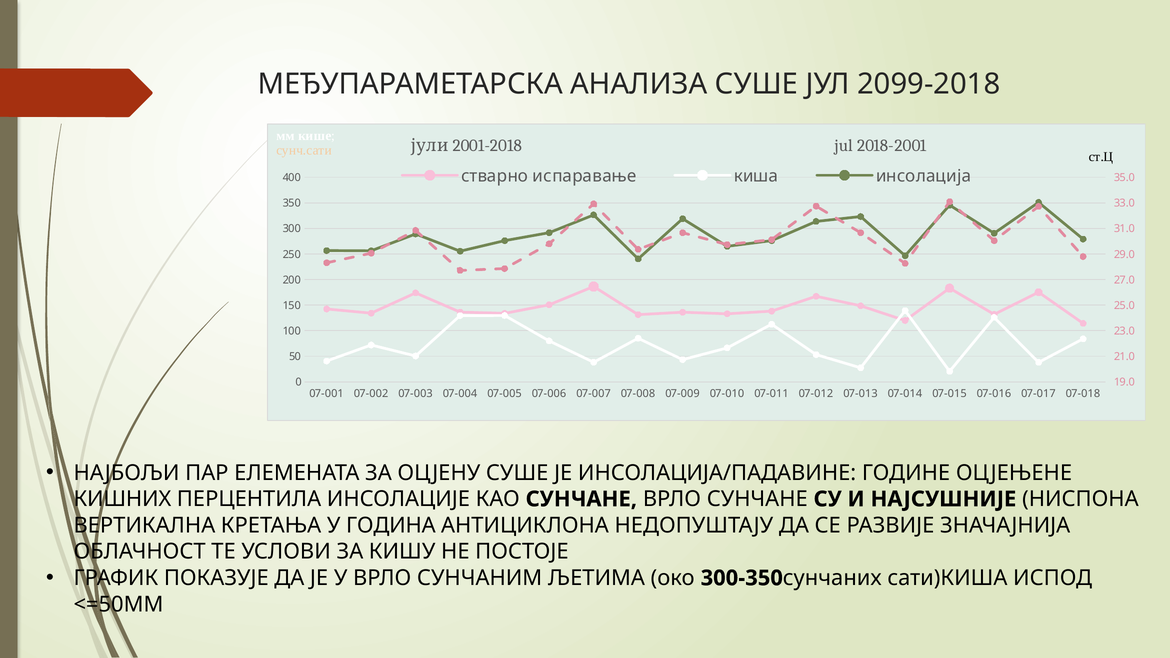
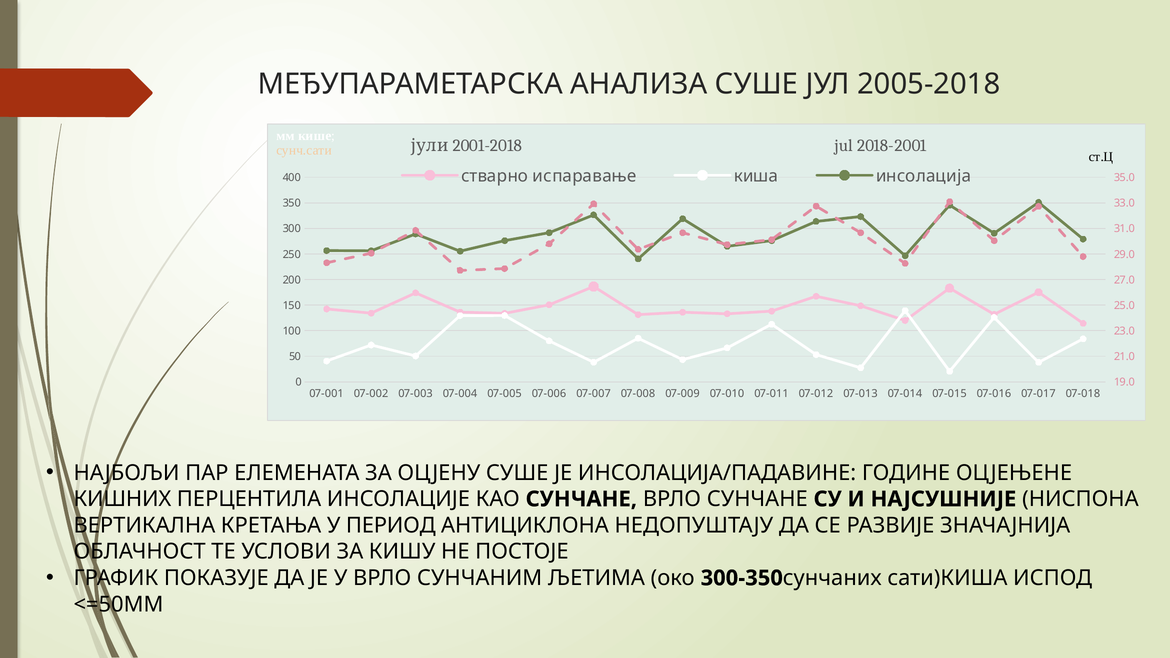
2099-2018: 2099-2018 -> 2005-2018 (929, 84)
ГОДИНА: ГОДИНА -> ПЕРИОД (391, 526)
